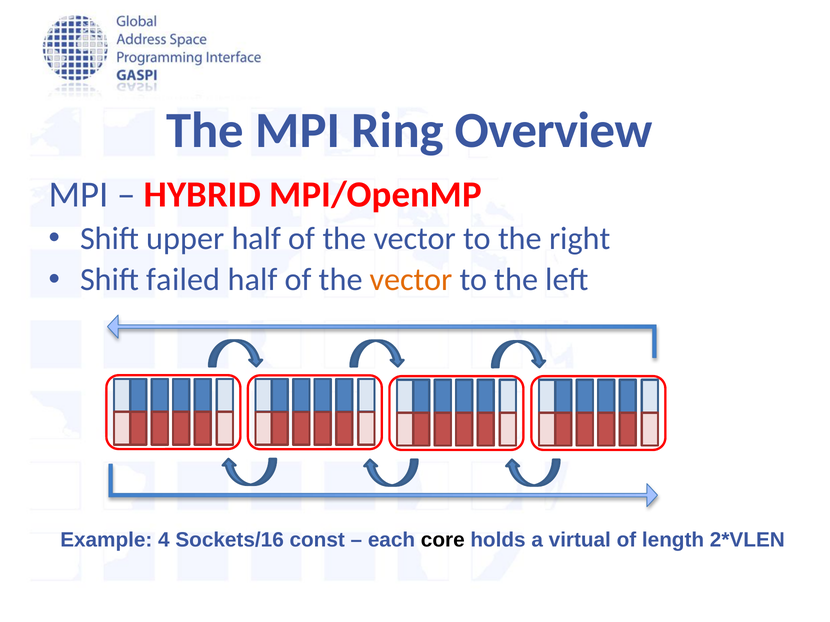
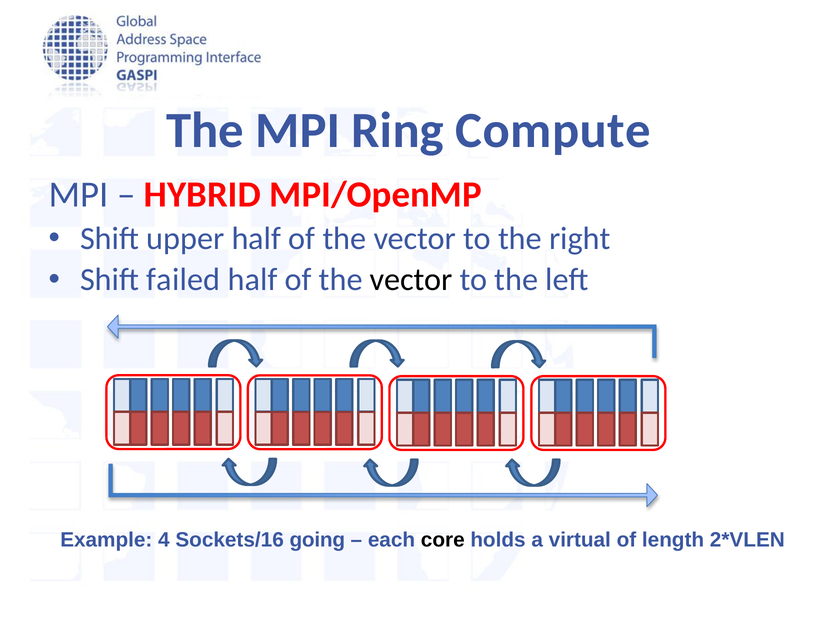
Overview: Overview -> Compute (553, 131)
vector colour: orange -> black (411, 280)
const: const -> going (317, 540)
